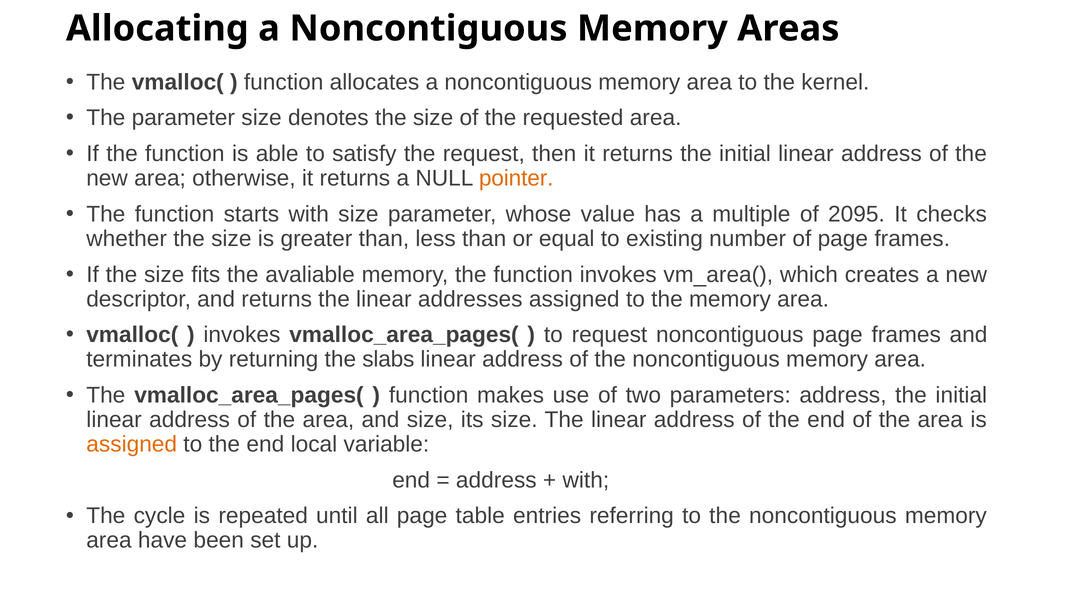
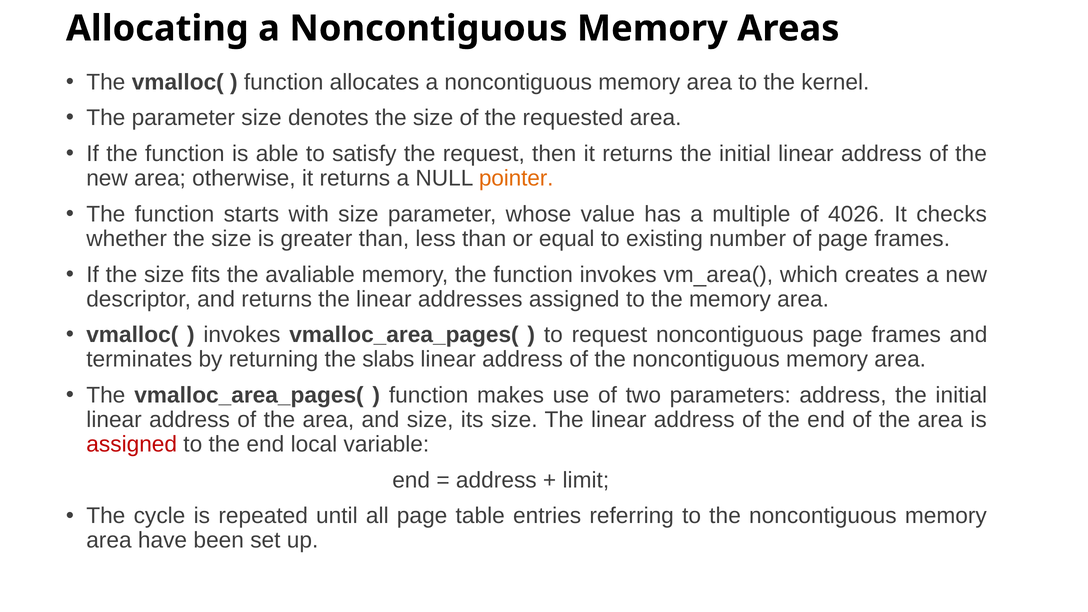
2095: 2095 -> 4026 (856, 214)
assigned colour: orange -> red (132, 444)
with: with -> limit (586, 480)
